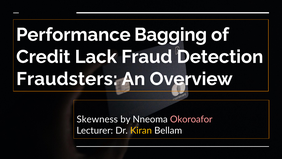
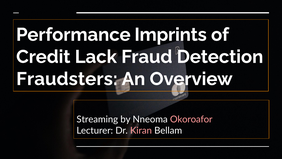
Bagging: Bagging -> Imprints (171, 35)
Skewness: Skewness -> Streaming (97, 119)
Kiran colour: yellow -> pink (141, 130)
